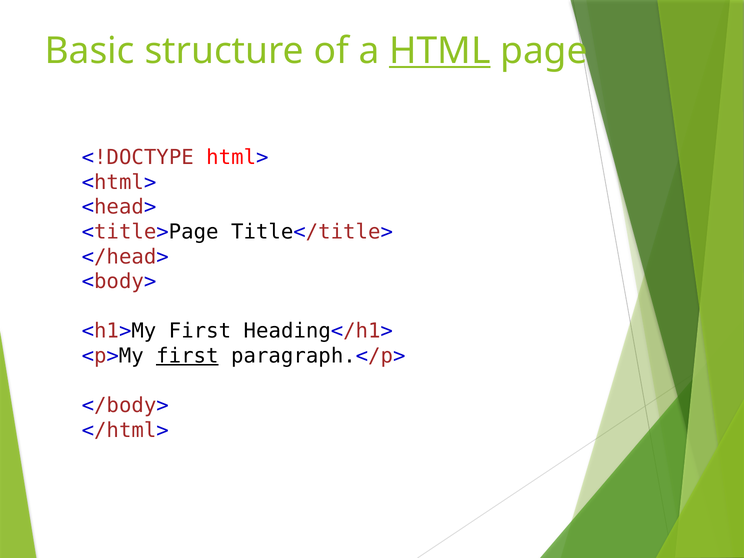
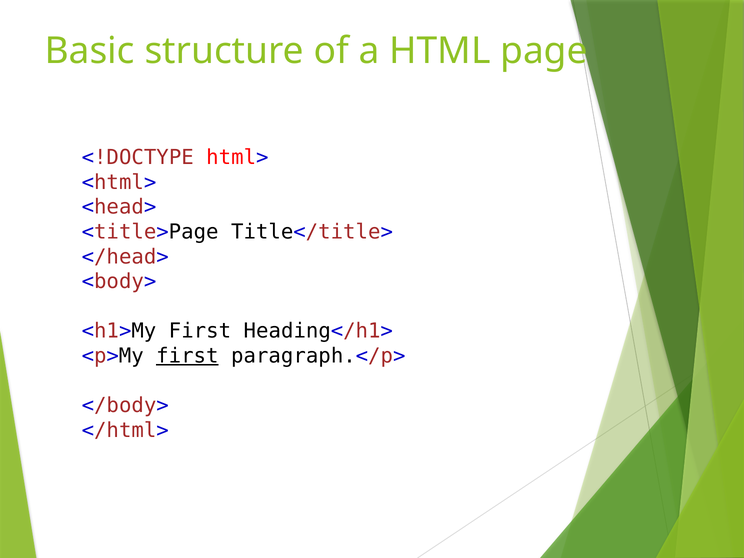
HTML underline: present -> none (440, 51)
